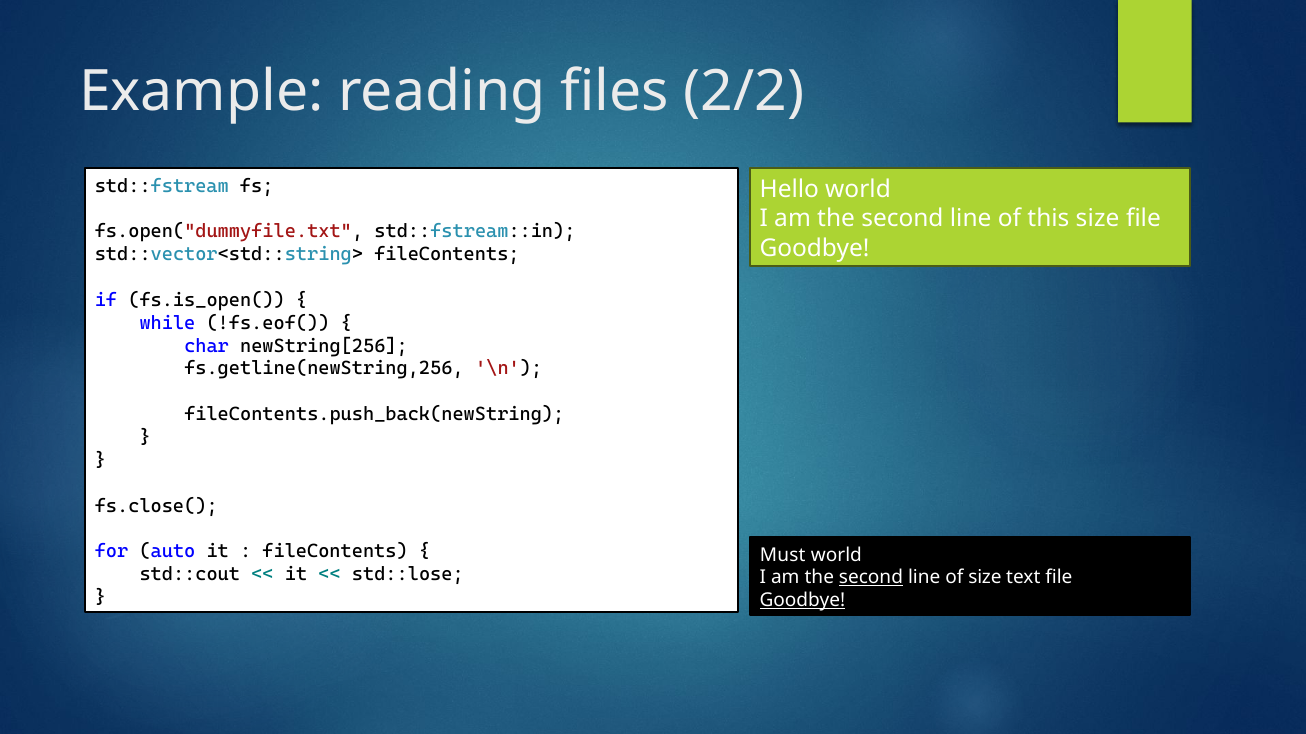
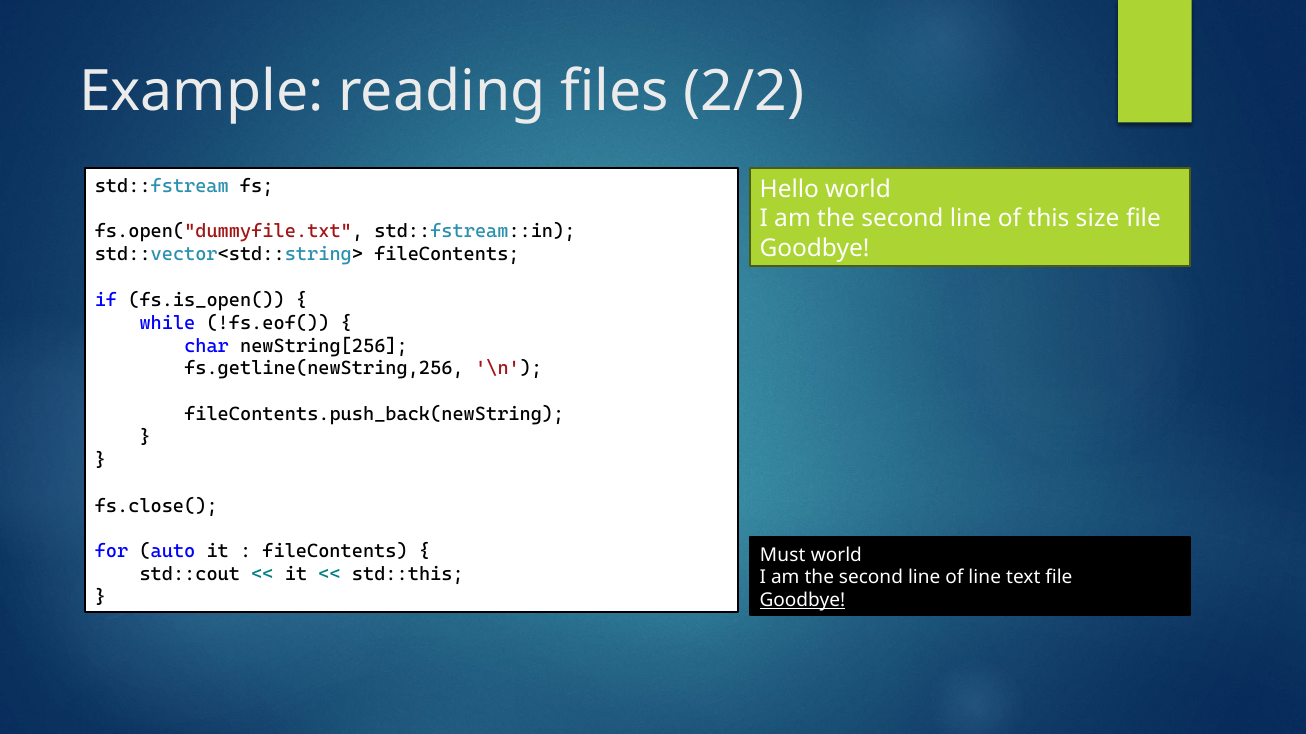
std::lose: std::lose -> std::this (408, 575)
second underline: present -> none (871, 578)
of size: size -> line (985, 578)
